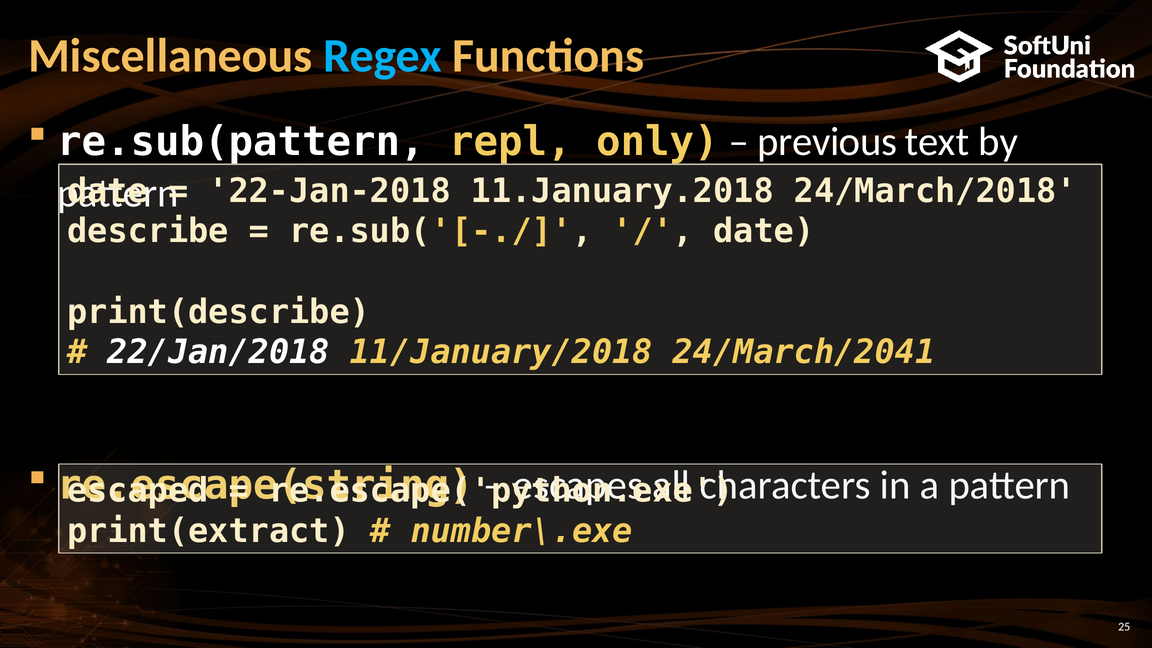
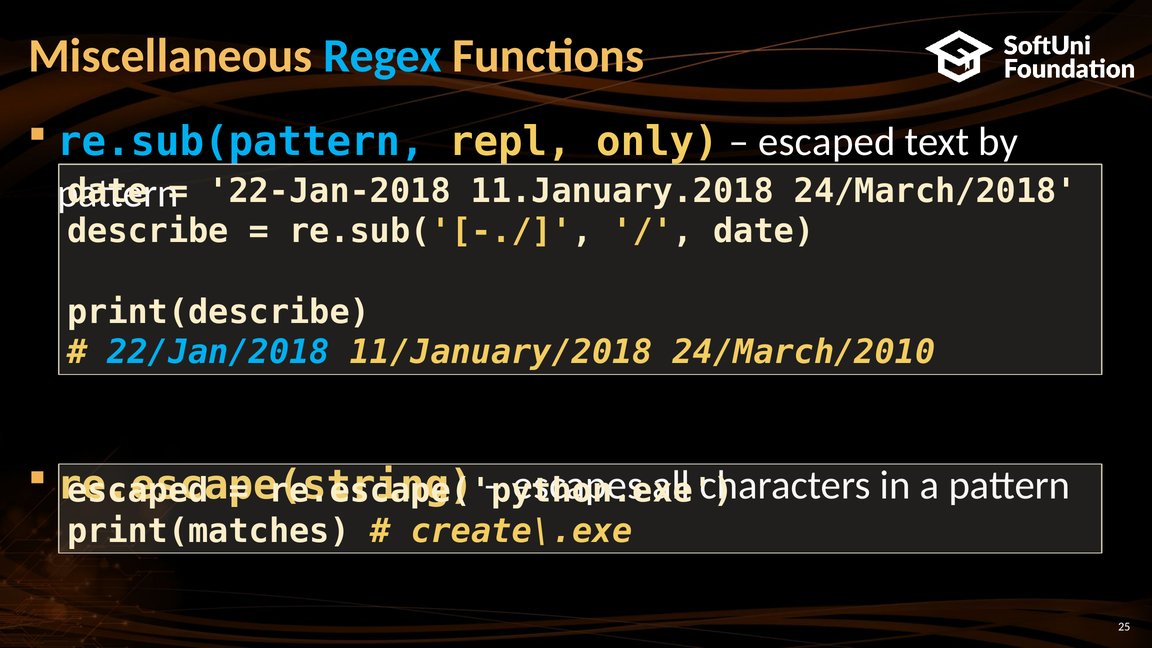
re.sub(pattern colour: white -> light blue (241, 142)
previous: previous -> escaped (827, 142)
22/Jan/2018 colour: white -> light blue (219, 352)
24/March/2041: 24/March/2041 -> 24/March/2010 (804, 352)
print(extract: print(extract -> print(matches (208, 531)
number\.exe: number\.exe -> create\.exe (522, 531)
